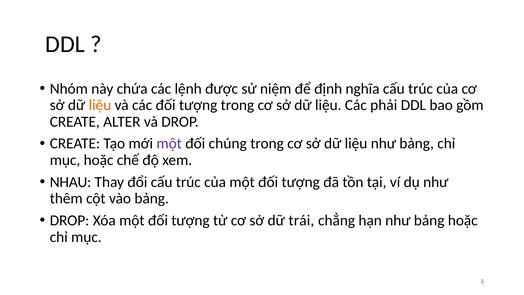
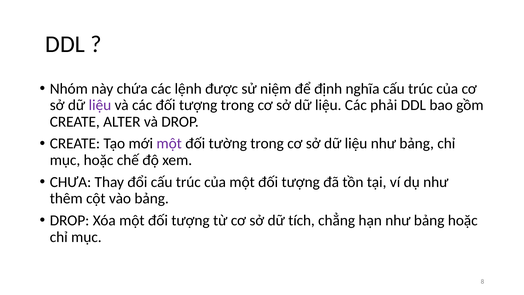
liệu colour: orange -> purple (100, 105)
chúng: chúng -> tường (228, 143)
NHAU: NHAU -> CHƯA (70, 182)
trái: trái -> tích (302, 220)
